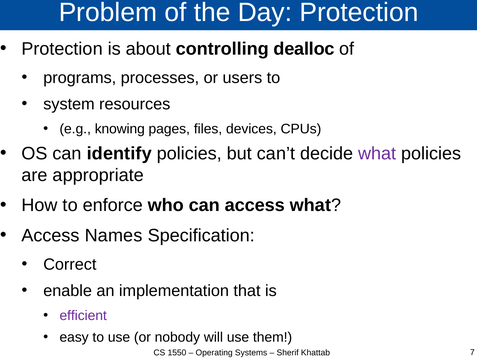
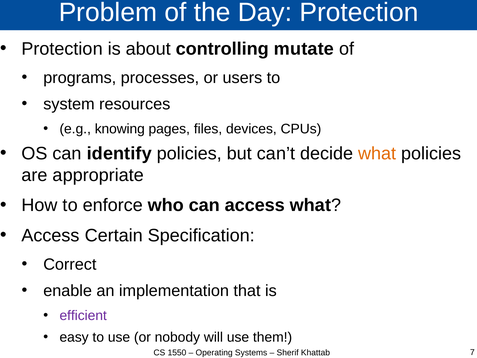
dealloc: dealloc -> mutate (304, 49)
what colour: purple -> orange (377, 153)
Names: Names -> Certain (114, 235)
